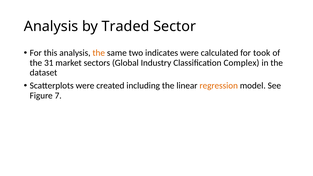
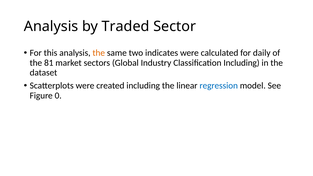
took: took -> daily (262, 53)
31: 31 -> 81 (49, 63)
Classification Complex: Complex -> Including (242, 63)
regression colour: orange -> blue (219, 86)
7: 7 -> 0 (58, 96)
